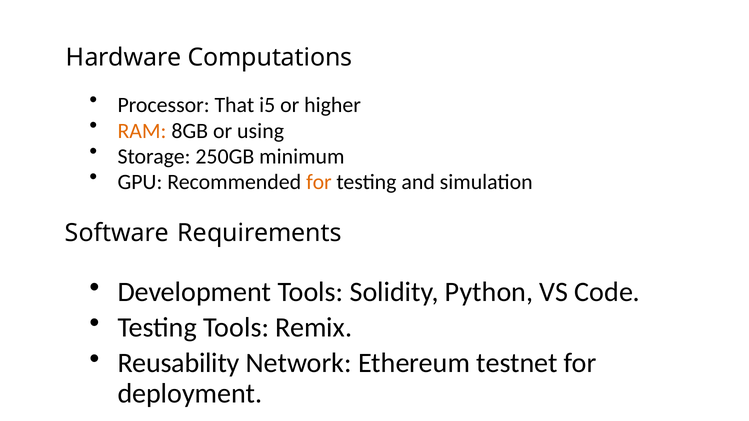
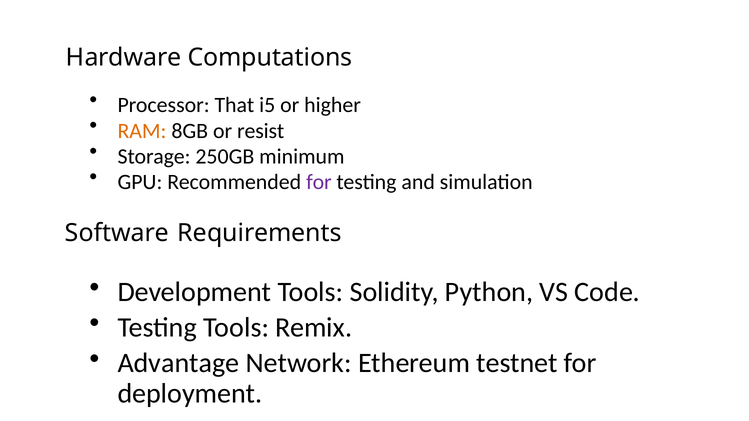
using: using -> resist (261, 131)
for colour: orange -> purple (319, 182)
Reusability: Reusability -> Advantage (178, 363)
